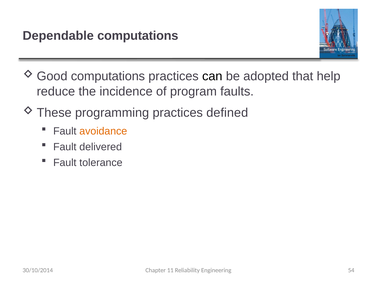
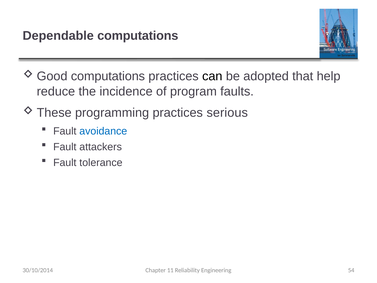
defined: defined -> serious (227, 113)
avoidance colour: orange -> blue (103, 131)
delivered: delivered -> attackers (101, 147)
